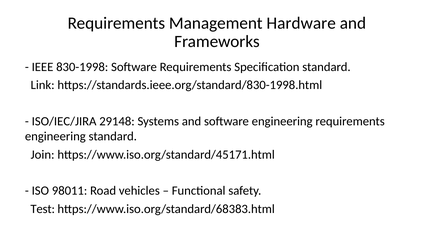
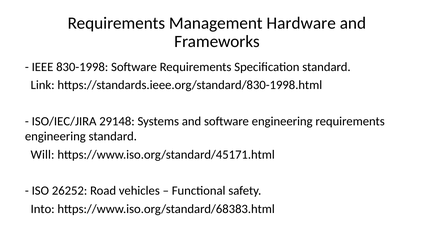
Join: Join -> Will (43, 155)
98011: 98011 -> 26252 (70, 191)
Test: Test -> Into (43, 209)
